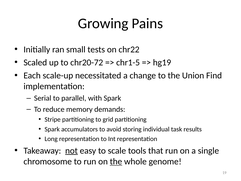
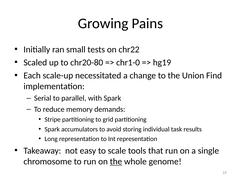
chr20-72: chr20-72 -> chr20-80 (87, 62)
chr1-5: chr1-5 -> chr1-0 (128, 62)
not underline: present -> none (71, 150)
